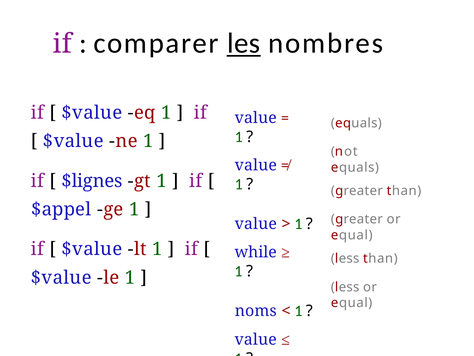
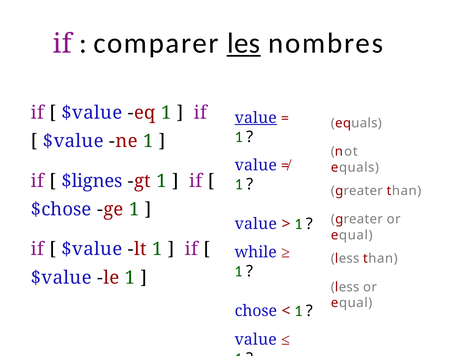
value underline: none -> present (256, 118)
$appel: $appel -> $chose (61, 209)
noms: noms -> chose (256, 311)
